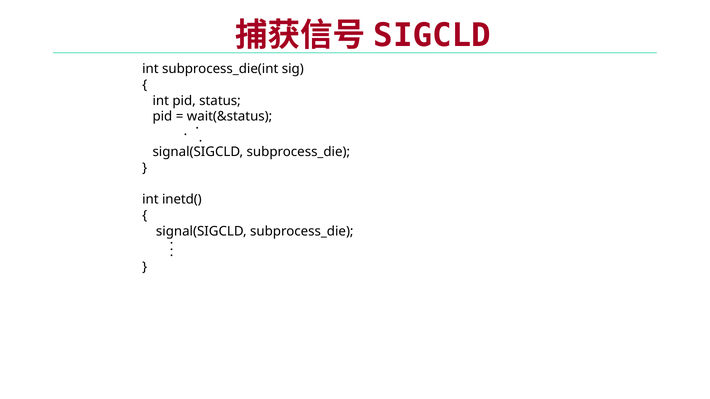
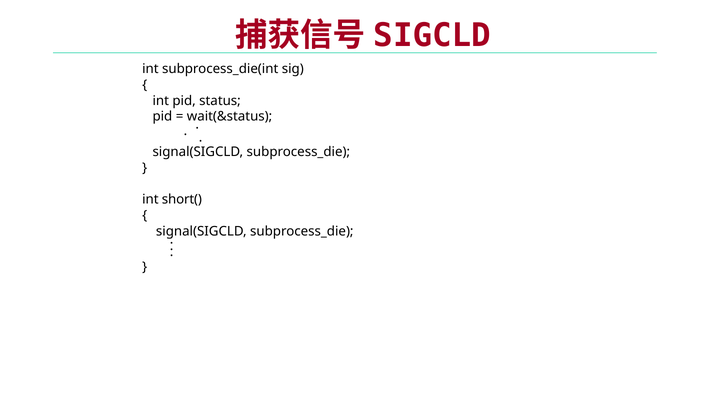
inetd(: inetd( -> short( (182, 200)
